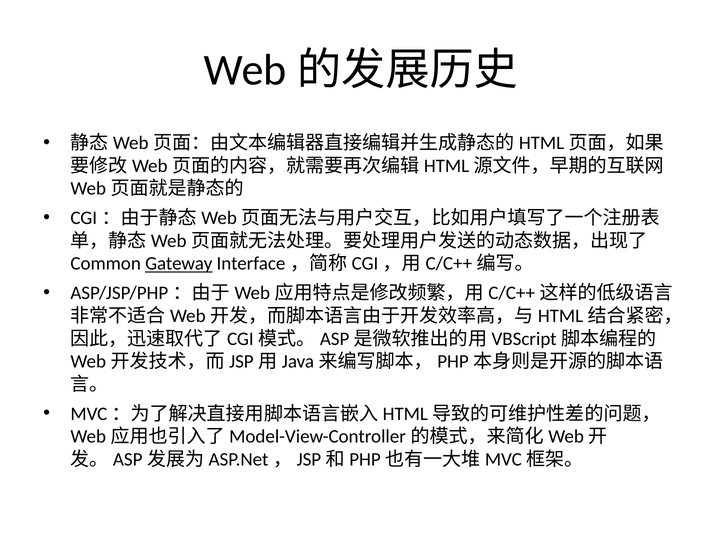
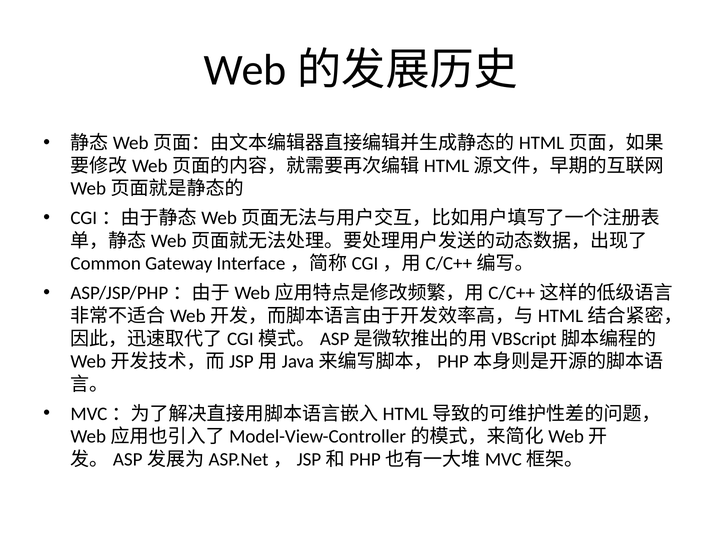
Gateway underline: present -> none (179, 263)
